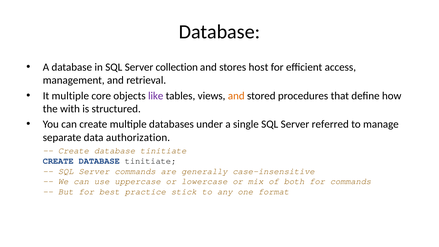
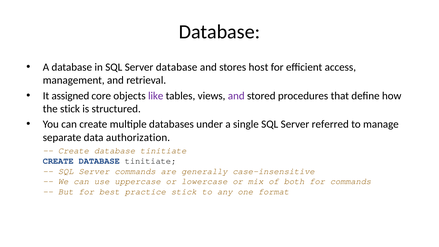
Server collection: collection -> database (177, 67)
It multiple: multiple -> assigned (70, 96)
and colour: orange -> purple (236, 96)
the with: with -> stick (70, 109)
